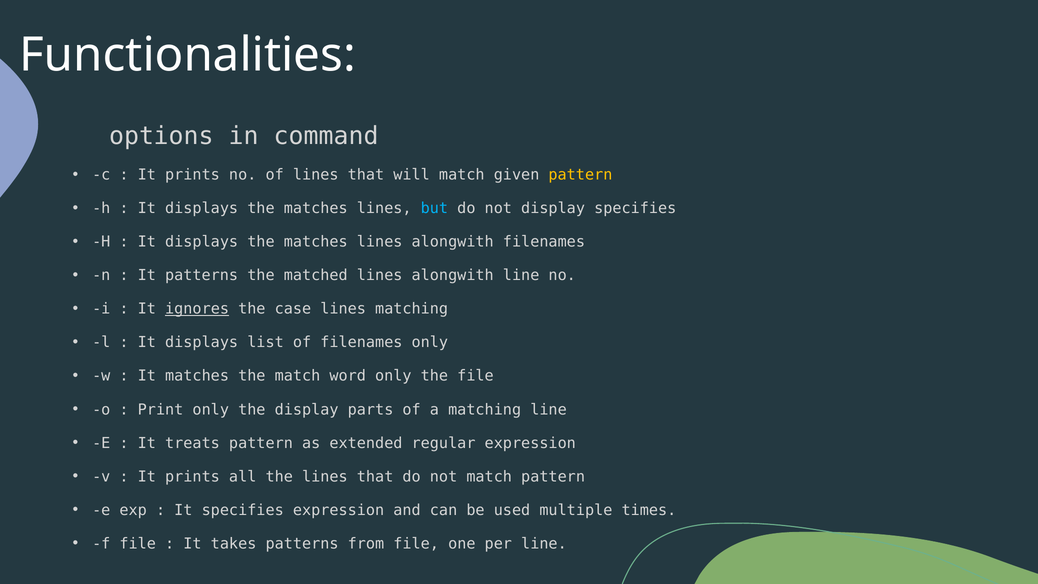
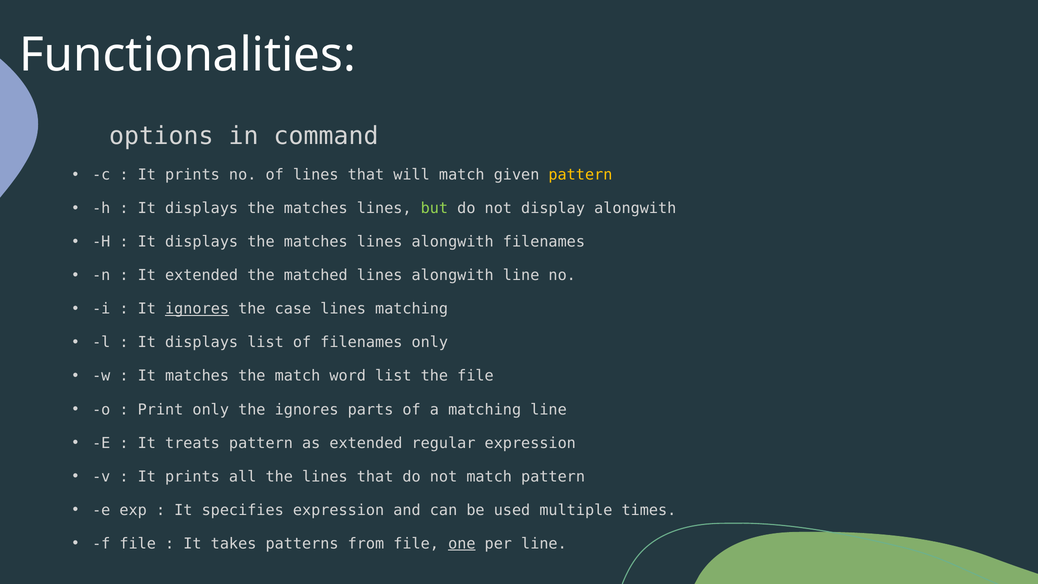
but colour: light blue -> light green (434, 208)
display specifies: specifies -> alongwith (635, 208)
It patterns: patterns -> extended (202, 275)
word only: only -> list (393, 376)
the display: display -> ignores (307, 409)
one underline: none -> present (462, 544)
